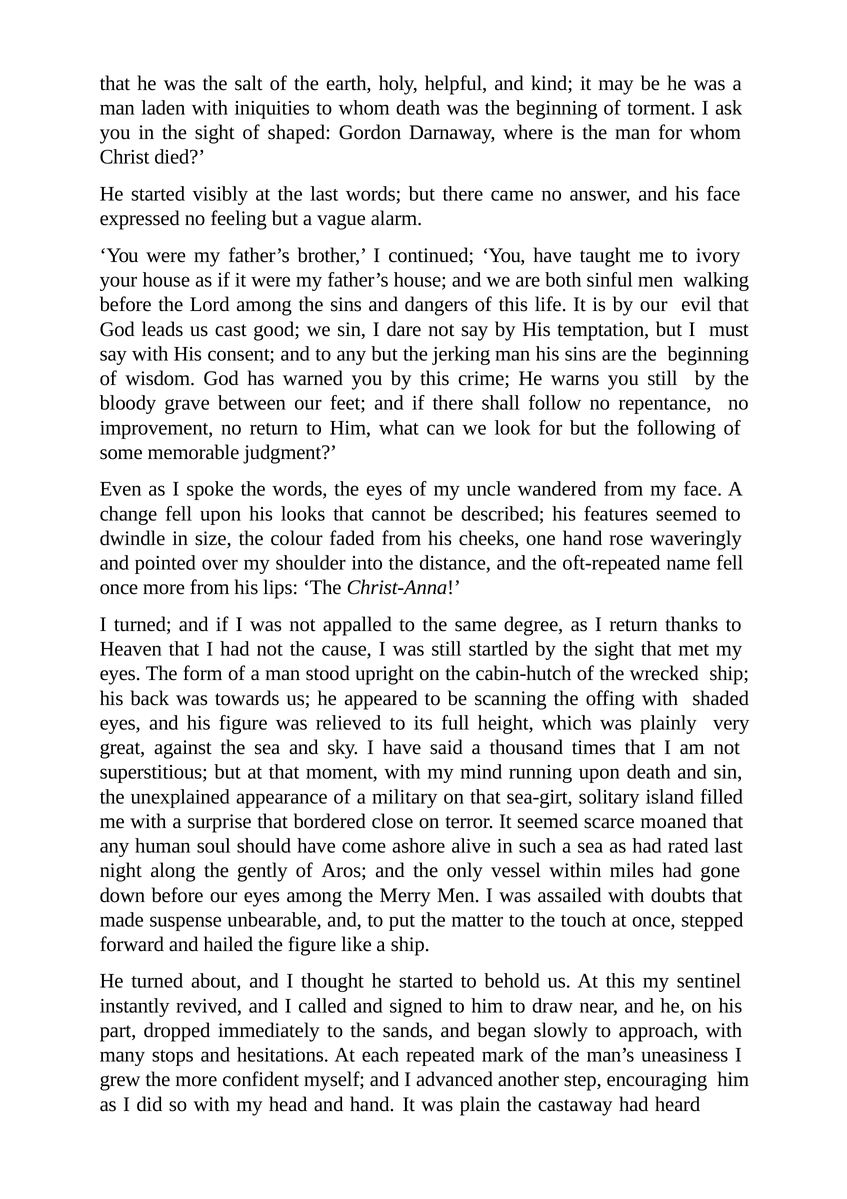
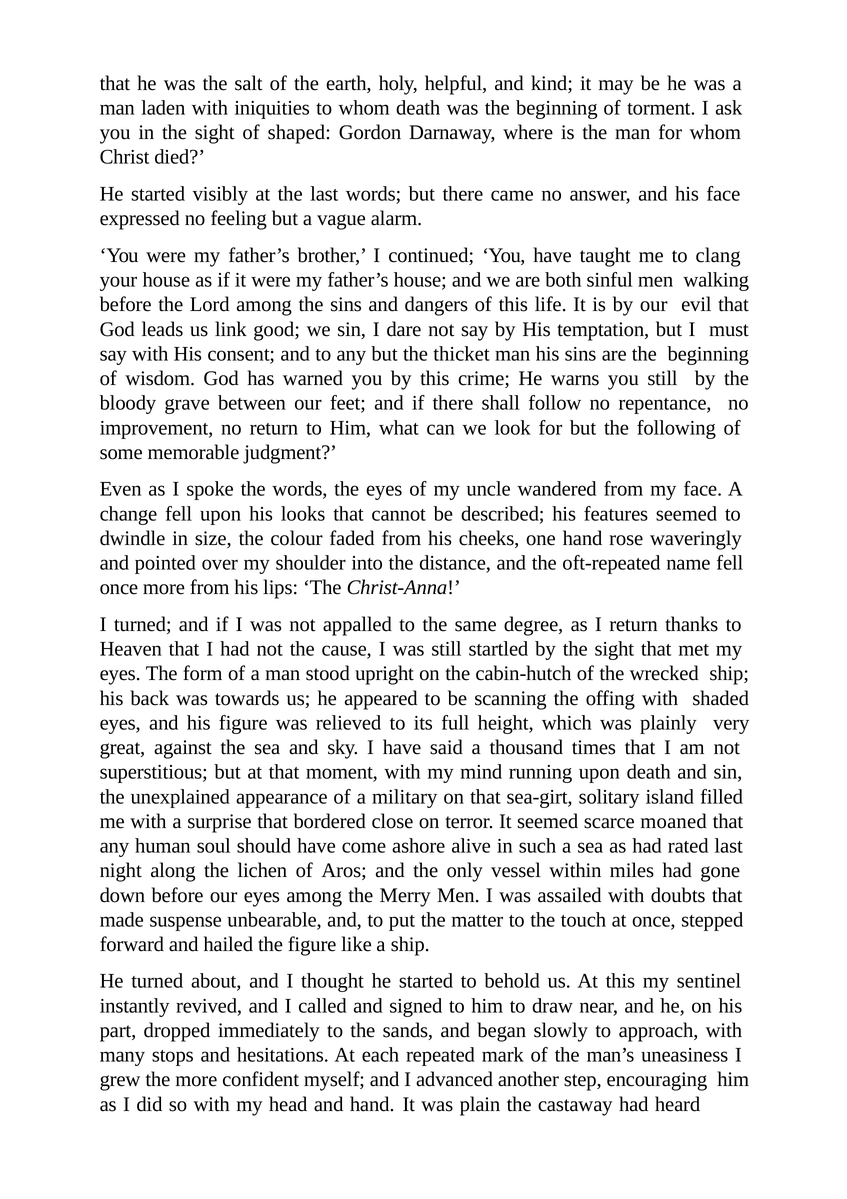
ivory: ivory -> clang (718, 255)
cast: cast -> link (231, 329)
jerking: jerking -> thicket (461, 354)
gently: gently -> lichen (262, 870)
